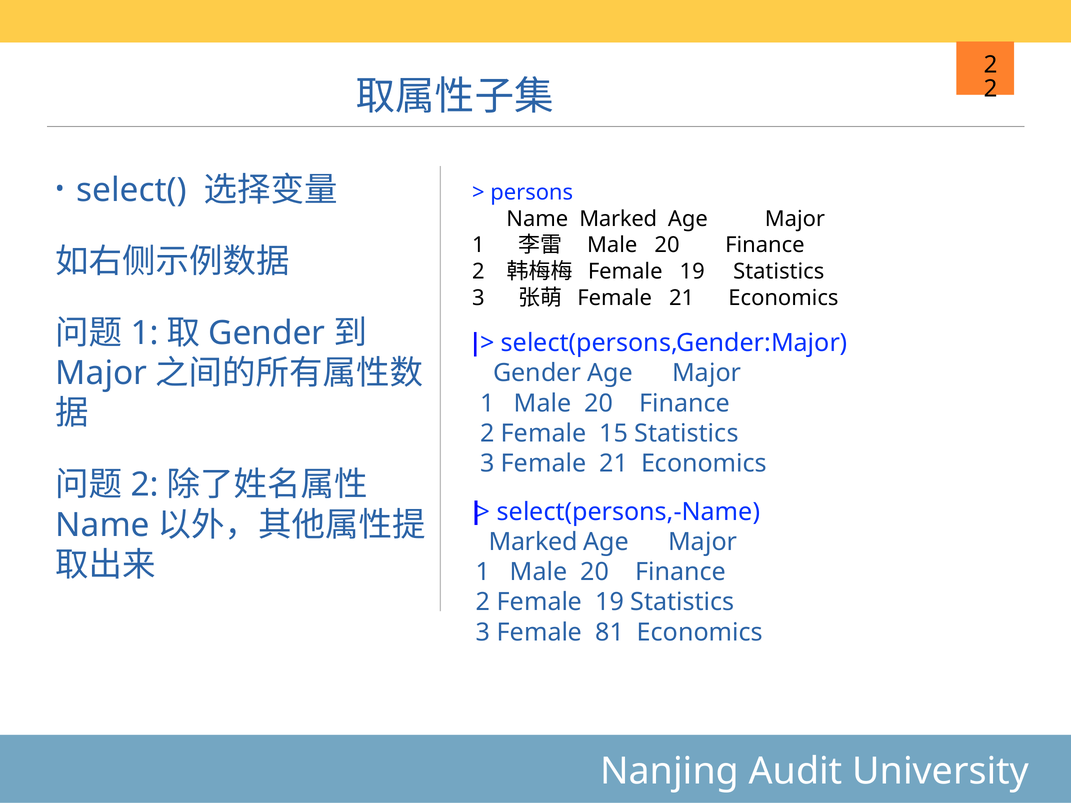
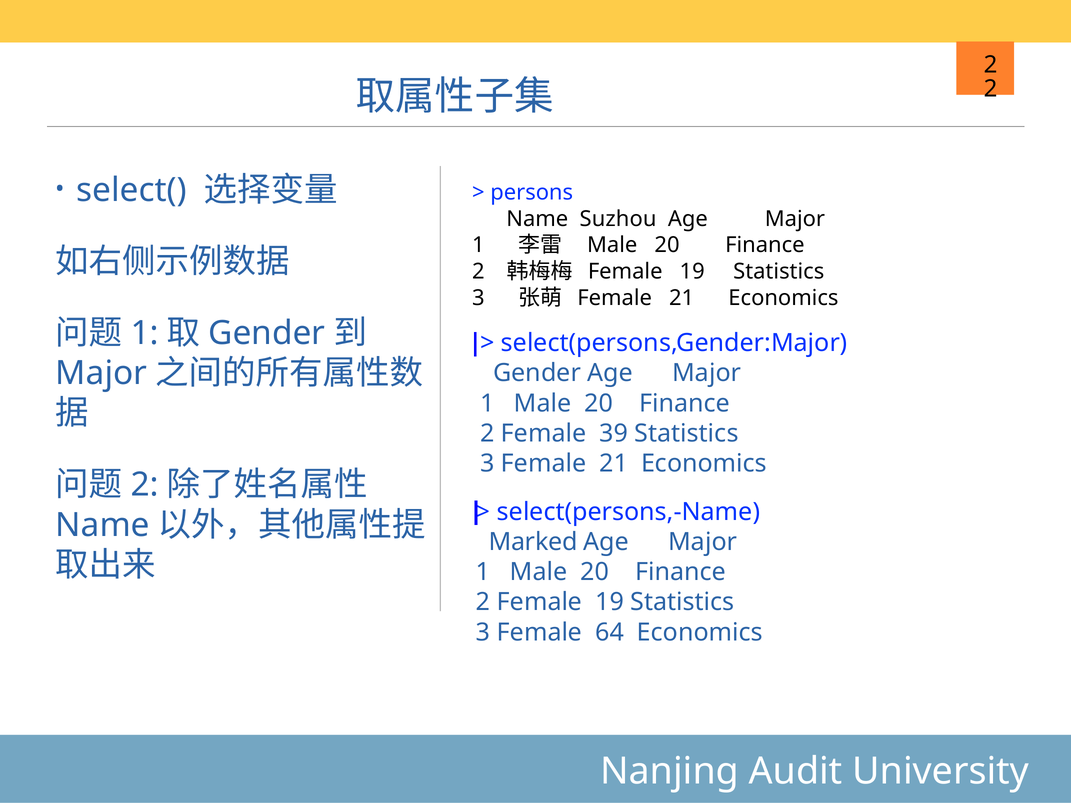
Name Marked: Marked -> Suzhou (618, 219)
15: 15 -> 39 (614, 433)
81: 81 -> 64 (610, 632)
